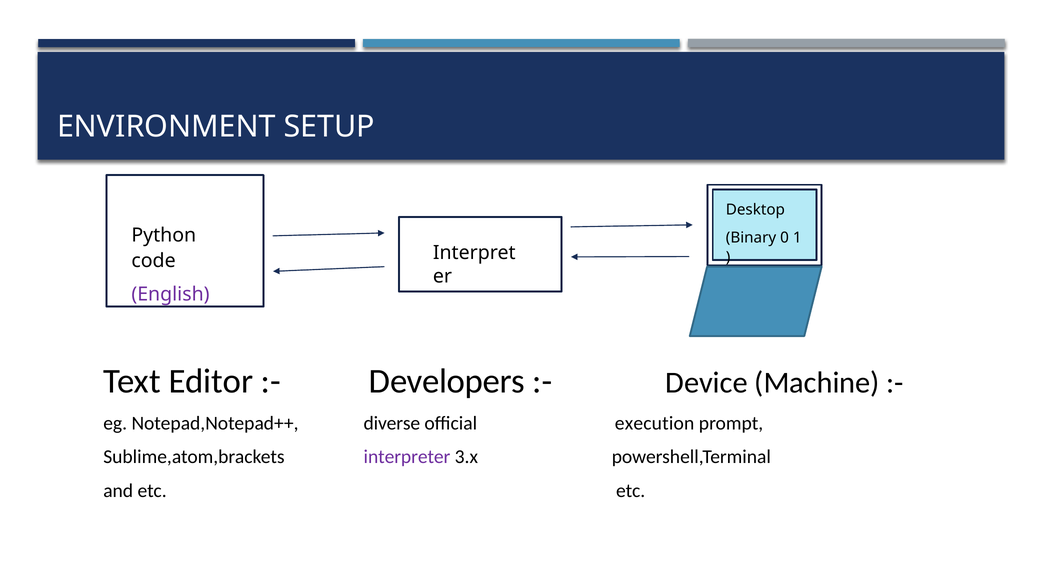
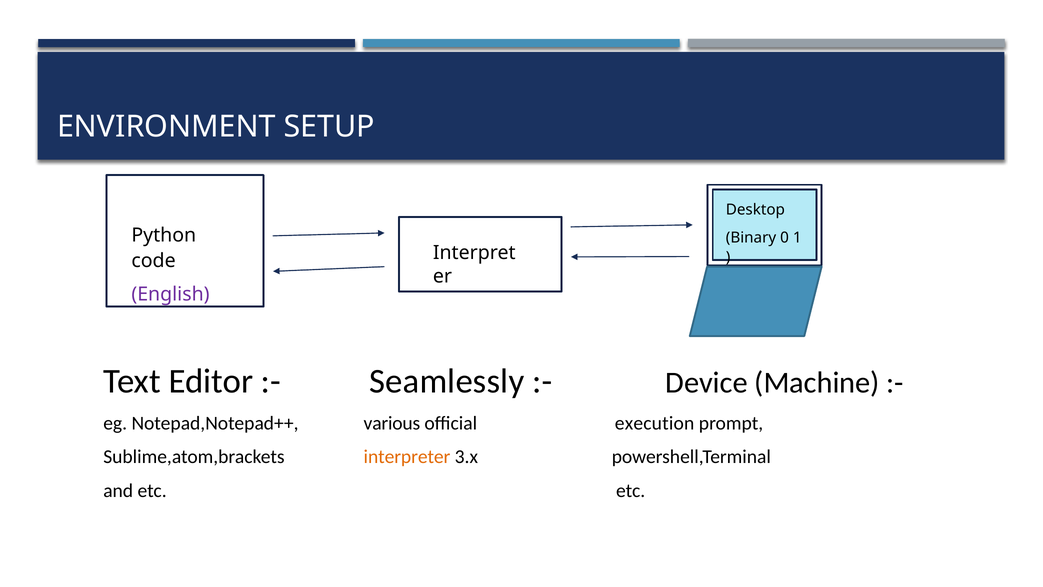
Developers: Developers -> Seamlessly (447, 381)
diverse: diverse -> various (392, 423)
interpreter colour: purple -> orange (407, 457)
